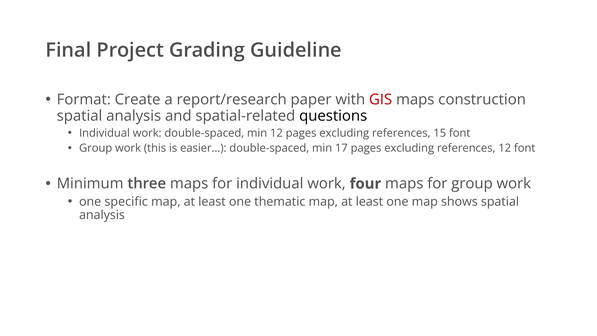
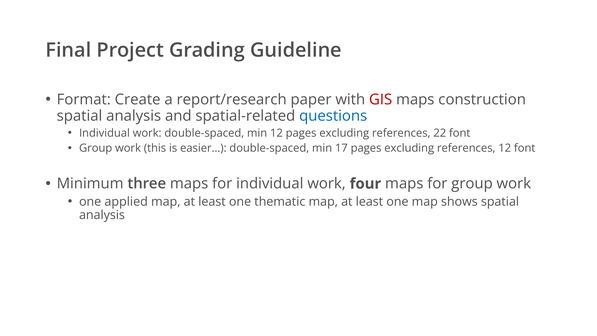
questions colour: black -> blue (333, 116)
15: 15 -> 22 (440, 133)
specific: specific -> applied (126, 202)
